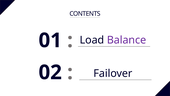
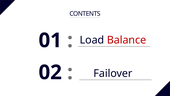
Balance colour: purple -> red (127, 40)
